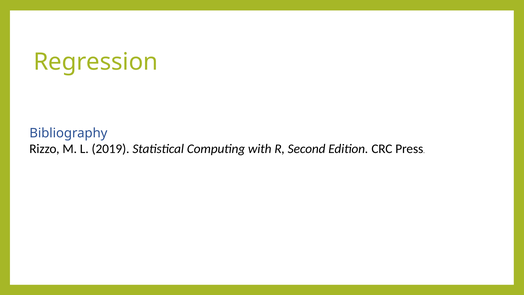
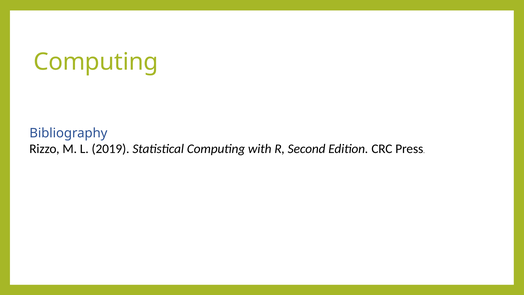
Regression: Regression -> Computing (96, 62)
